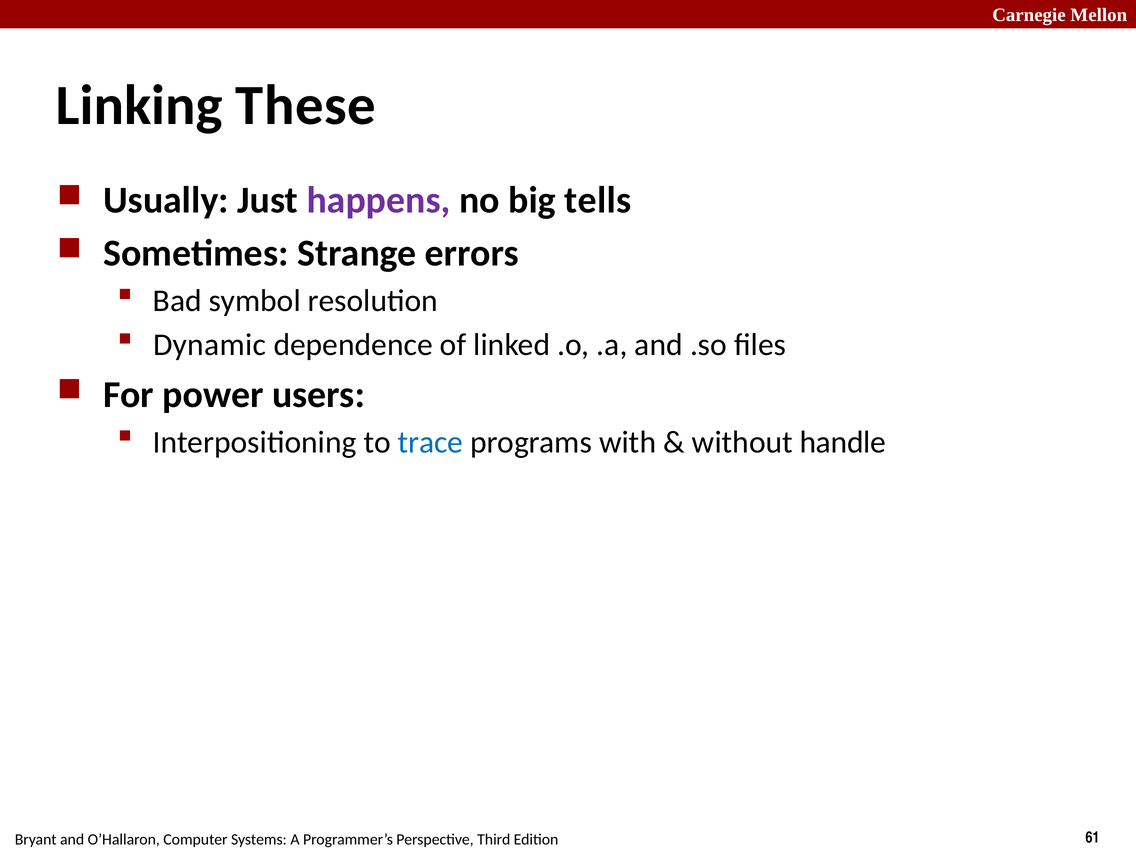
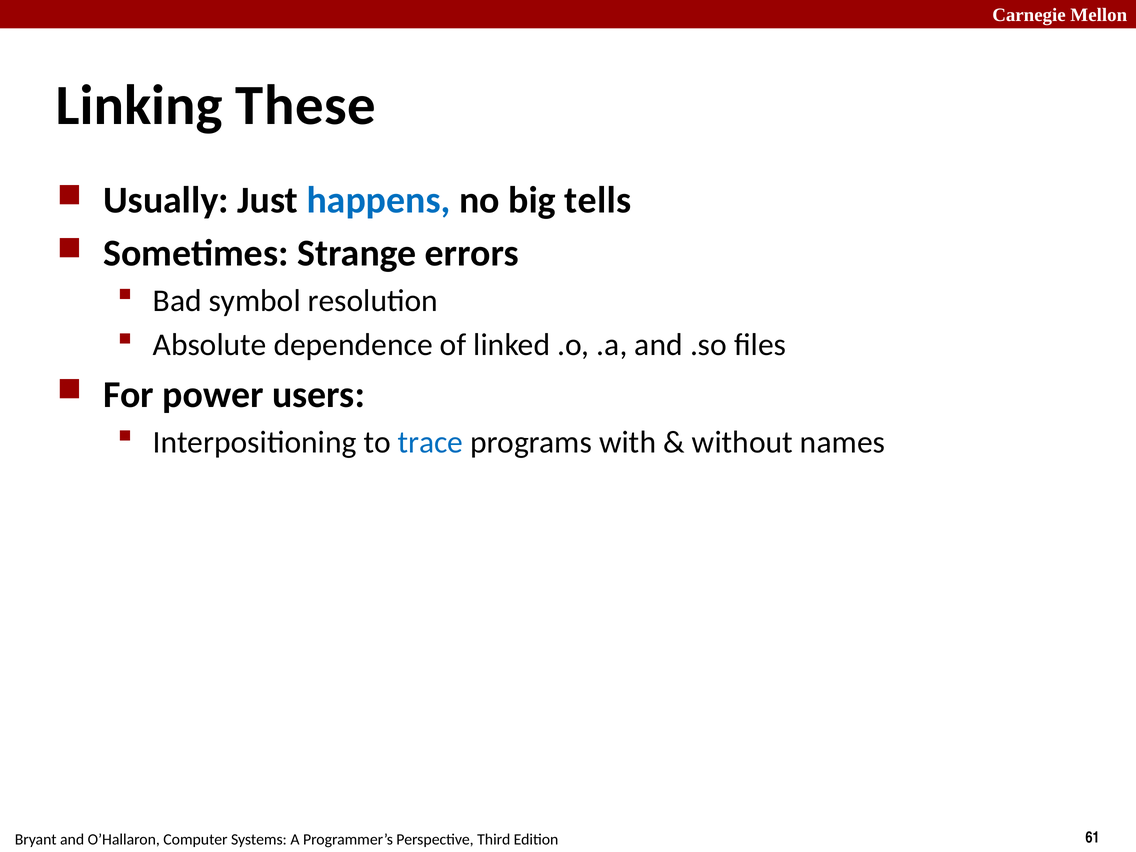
happens colour: purple -> blue (379, 200)
Dynamic: Dynamic -> Absolute (210, 345)
handle: handle -> names (843, 442)
